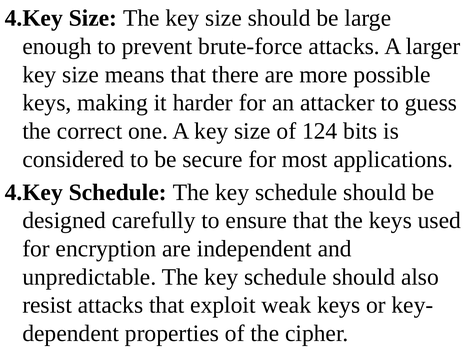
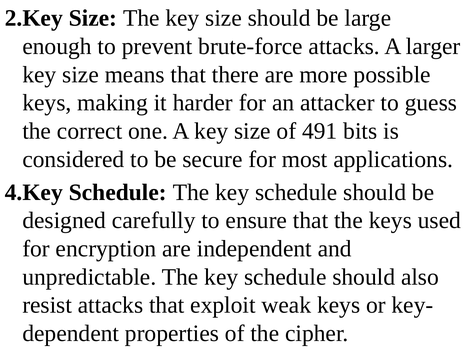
4.Key: 4.Key -> 2.Key (34, 18)
124: 124 -> 491 (320, 131)
